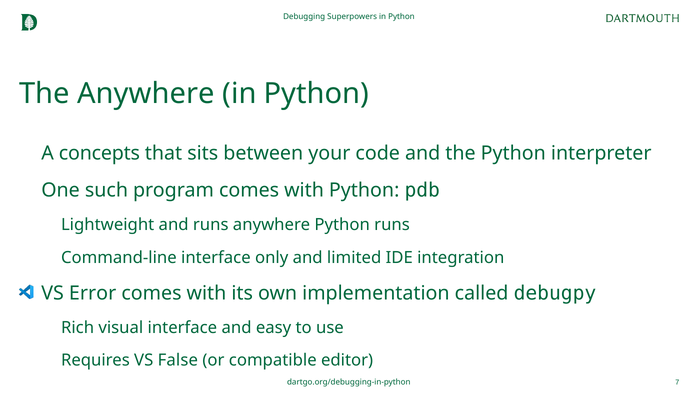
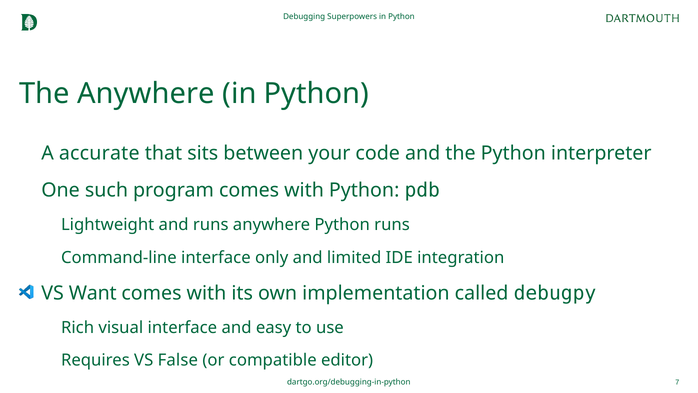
concepts: concepts -> accurate (99, 153)
Error: Error -> Want (93, 293)
